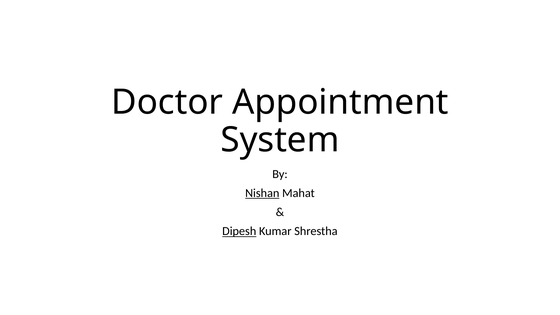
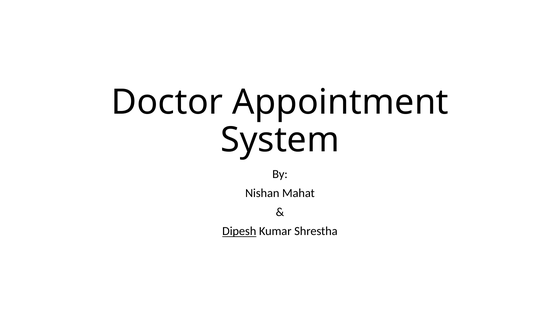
Nishan underline: present -> none (262, 193)
